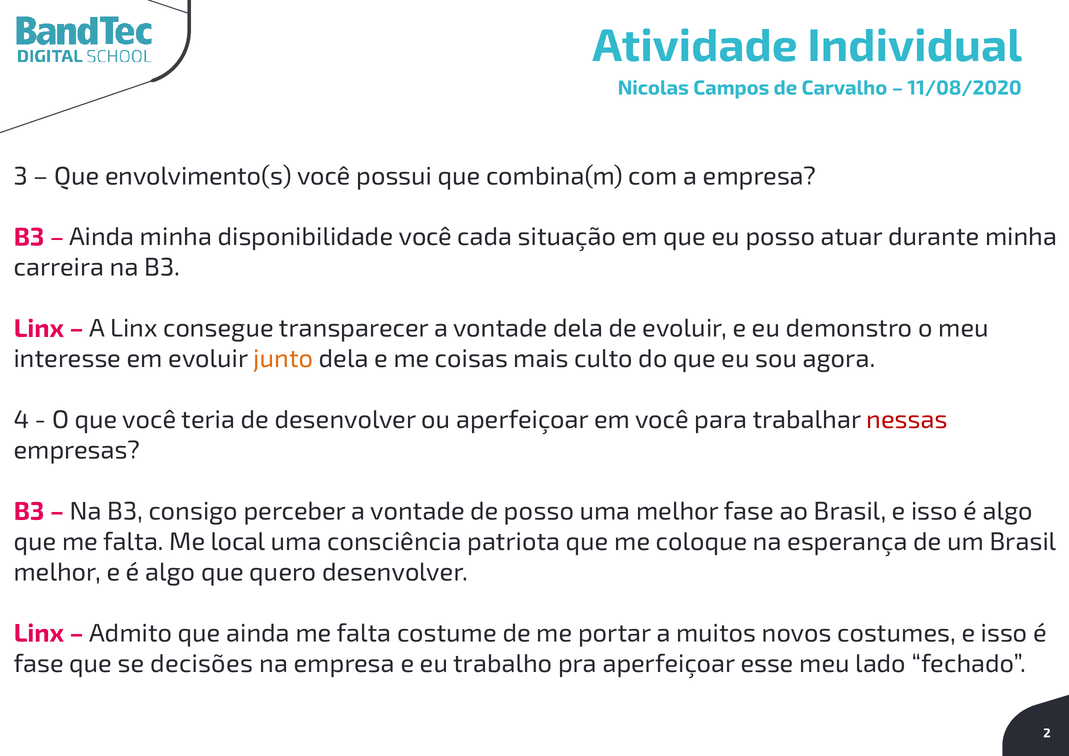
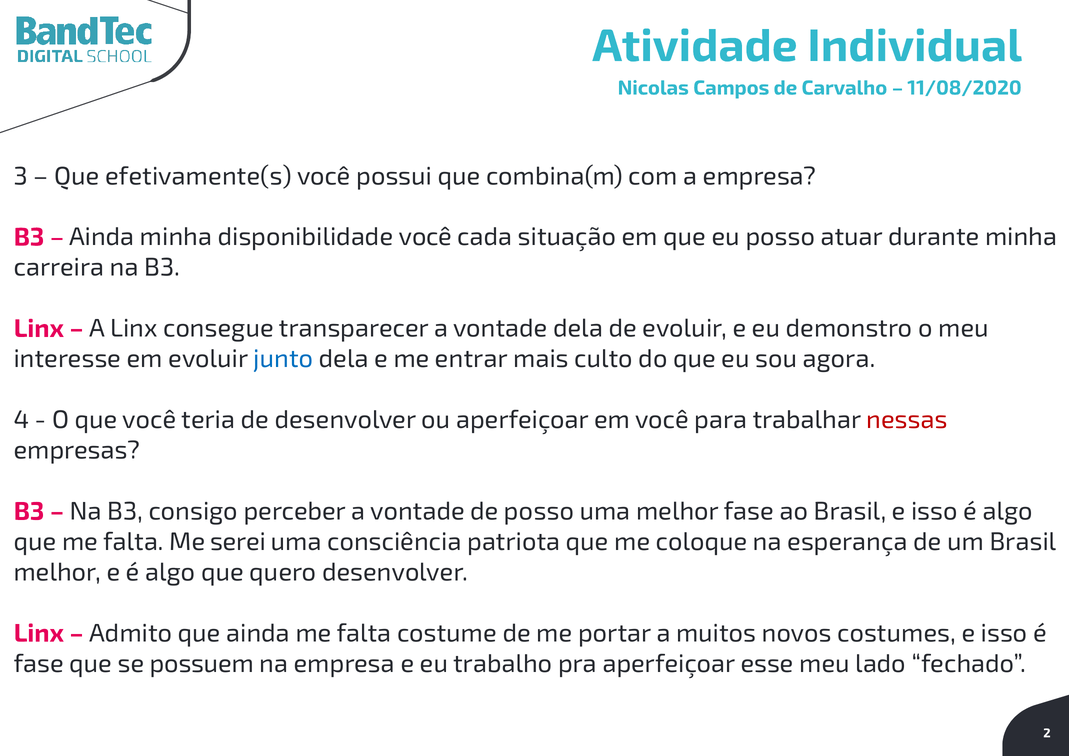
envolvimento(s: envolvimento(s -> efetivamente(s (198, 176)
junto colour: orange -> blue (283, 359)
coisas: coisas -> entrar (471, 359)
local: local -> serei (238, 542)
decisões: decisões -> possuem (202, 664)
